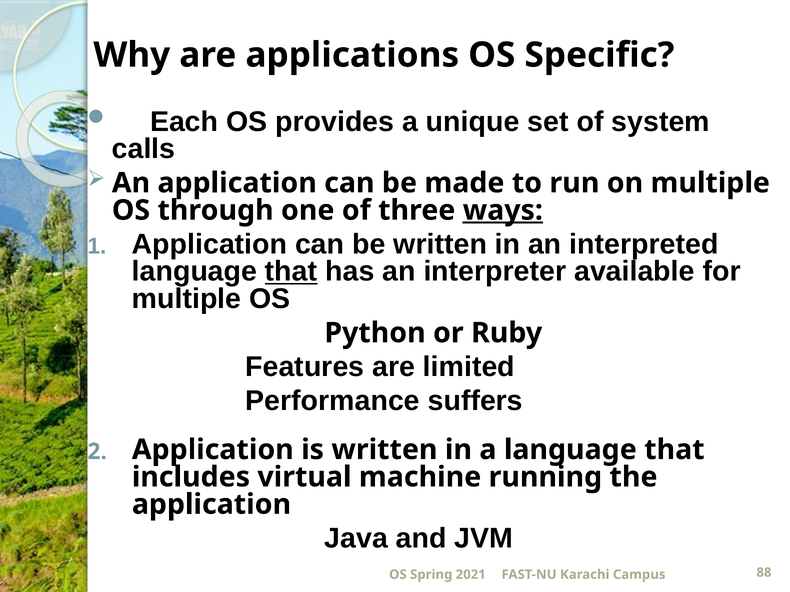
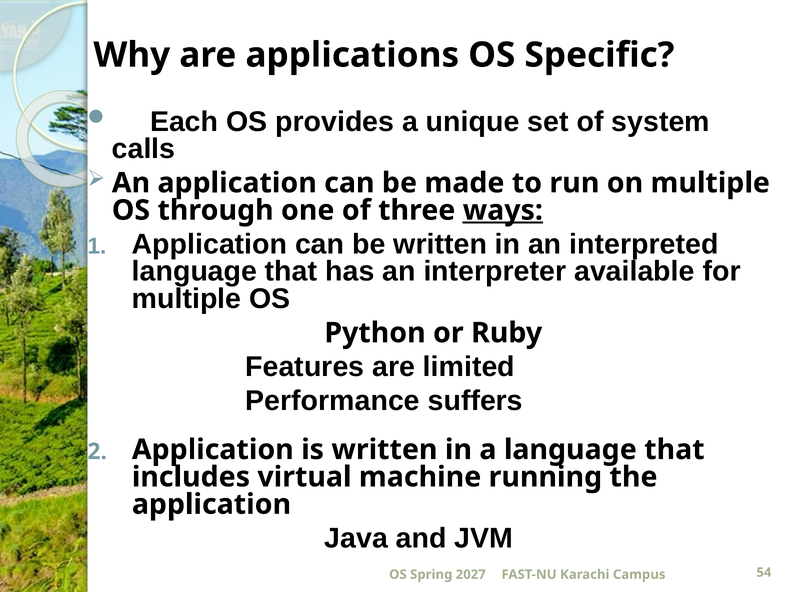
that underline: present -> none (291, 272)
2021: 2021 -> 2027 (471, 575)
88: 88 -> 54 (764, 573)
